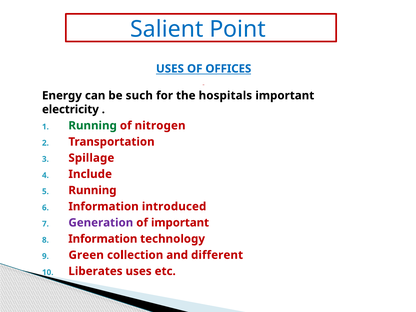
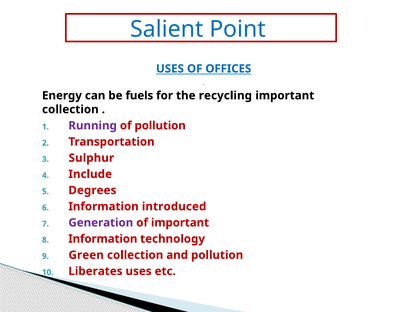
such: such -> fuels (139, 96)
hospitals: hospitals -> recycling (225, 96)
electricity: electricity -> collection (70, 109)
Running colour: green -> purple (93, 126)
of nitrogen: nitrogen -> pollution (160, 126)
Spillage: Spillage -> Sulphur (91, 158)
Running: Running -> Degrees (92, 190)
and different: different -> pollution (217, 255)
